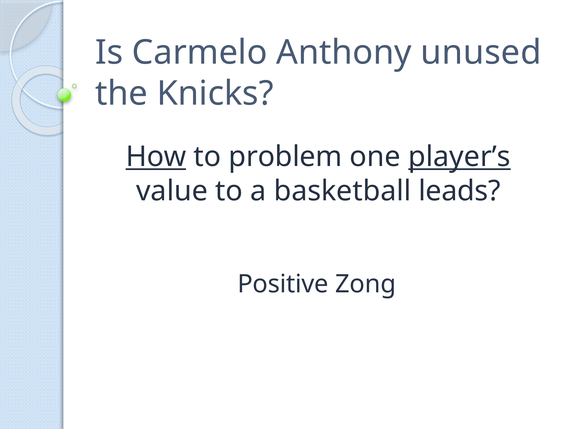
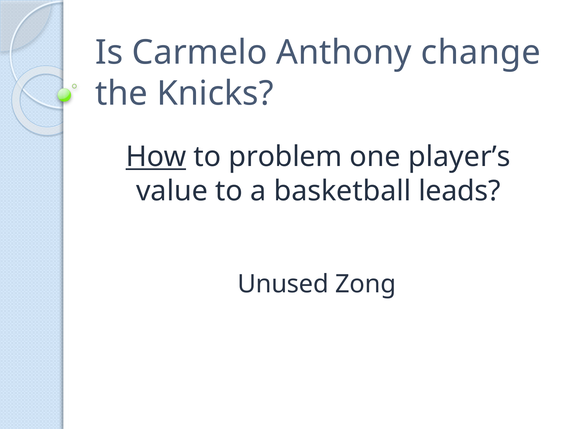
unused: unused -> change (481, 53)
player’s underline: present -> none (459, 157)
Positive: Positive -> Unused (283, 284)
